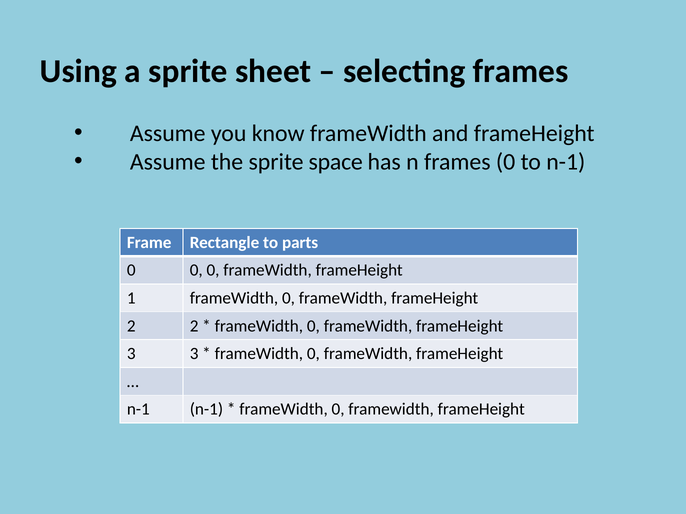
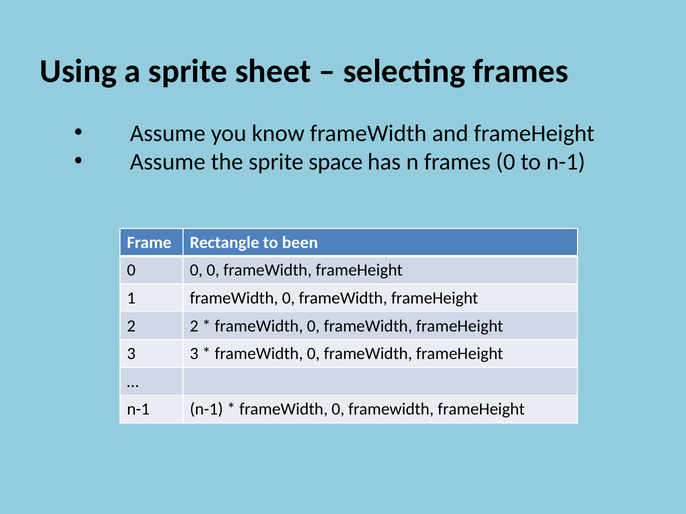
parts: parts -> been (300, 243)
